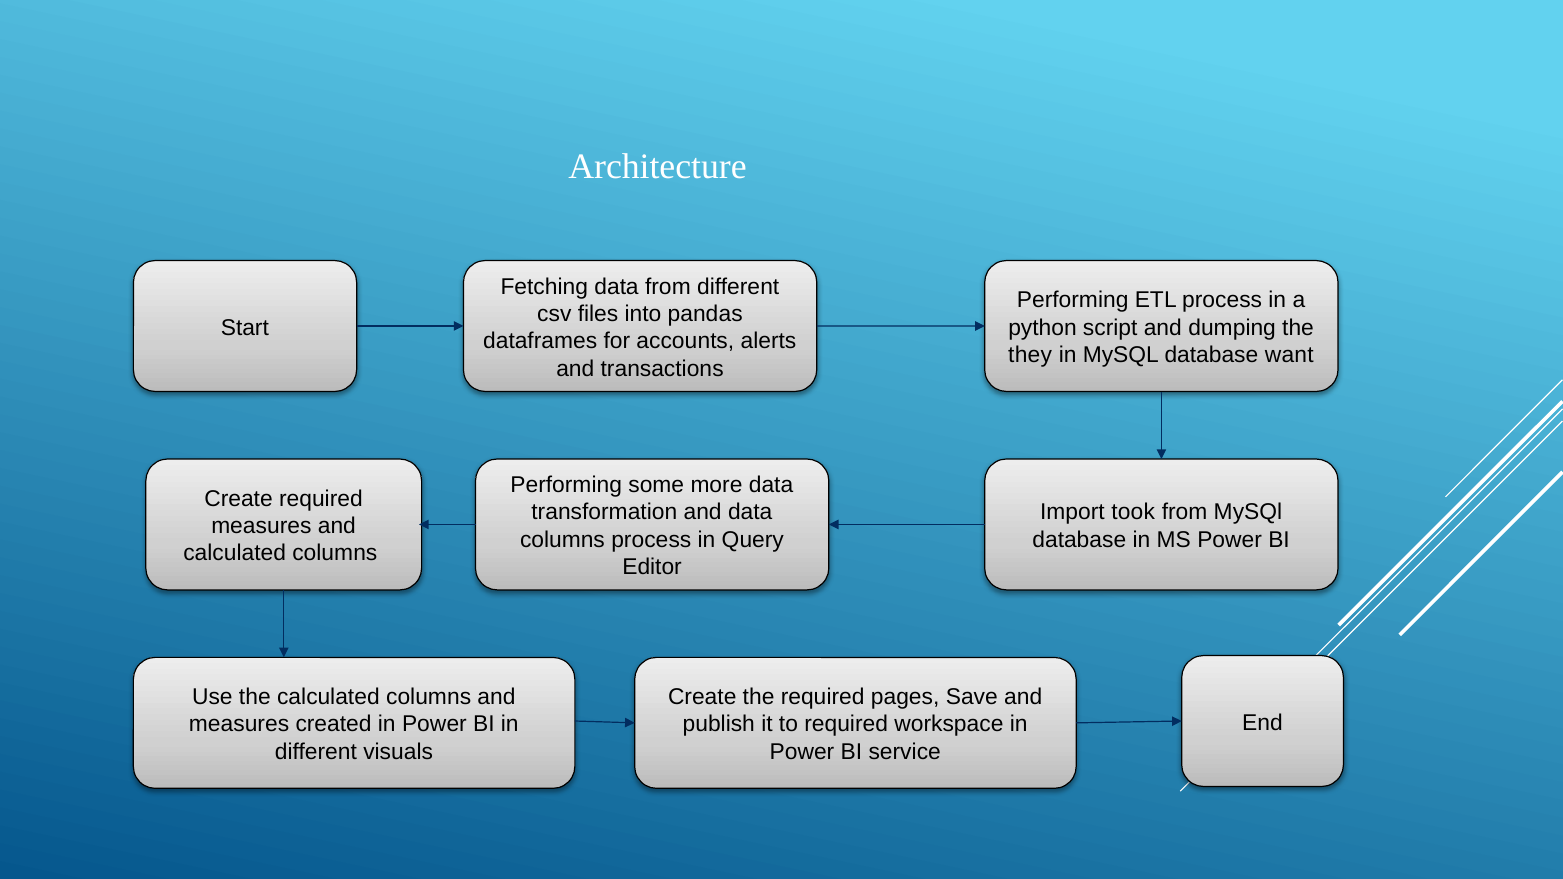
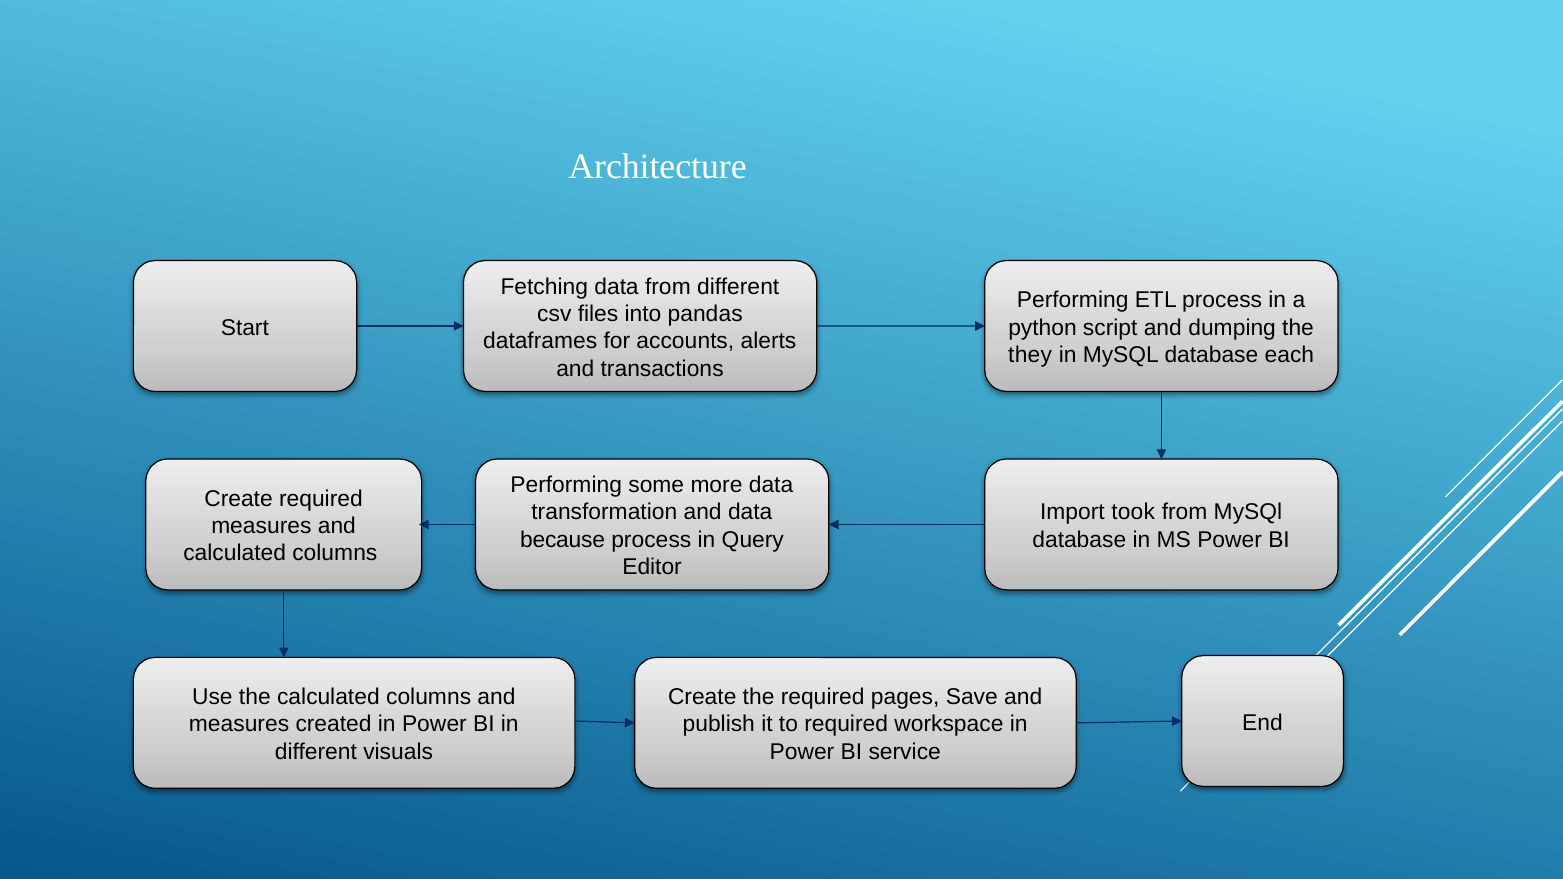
want: want -> each (1289, 355)
columns: columns -> because (563, 540)
